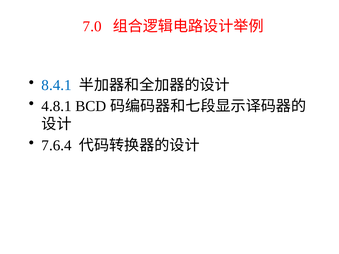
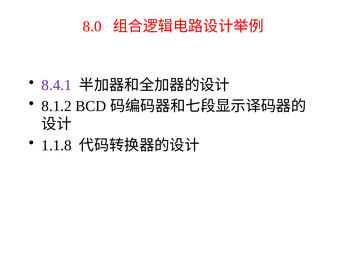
7.0: 7.0 -> 8.0 (92, 27)
8.4.1 colour: blue -> purple (57, 85)
4.8.1: 4.8.1 -> 8.1.2 (57, 106)
7.6.4: 7.6.4 -> 1.1.8 (57, 145)
